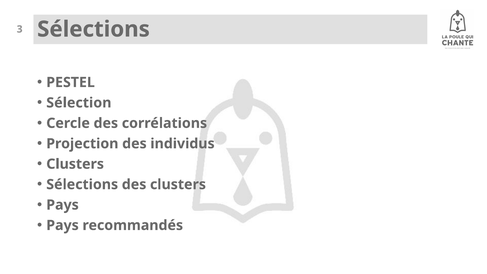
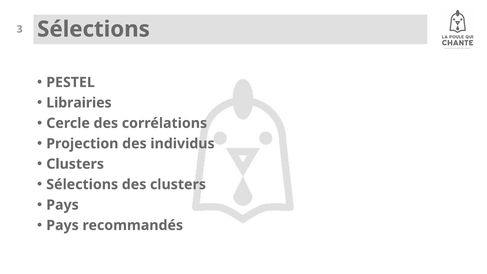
Sélection: Sélection -> Librairies (79, 103)
